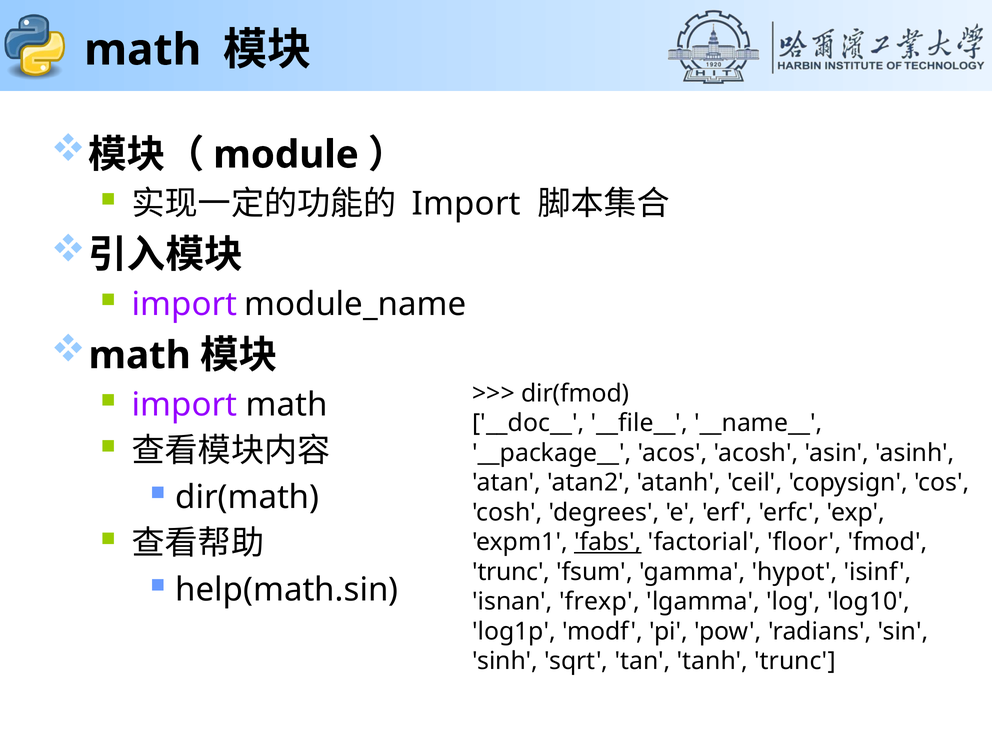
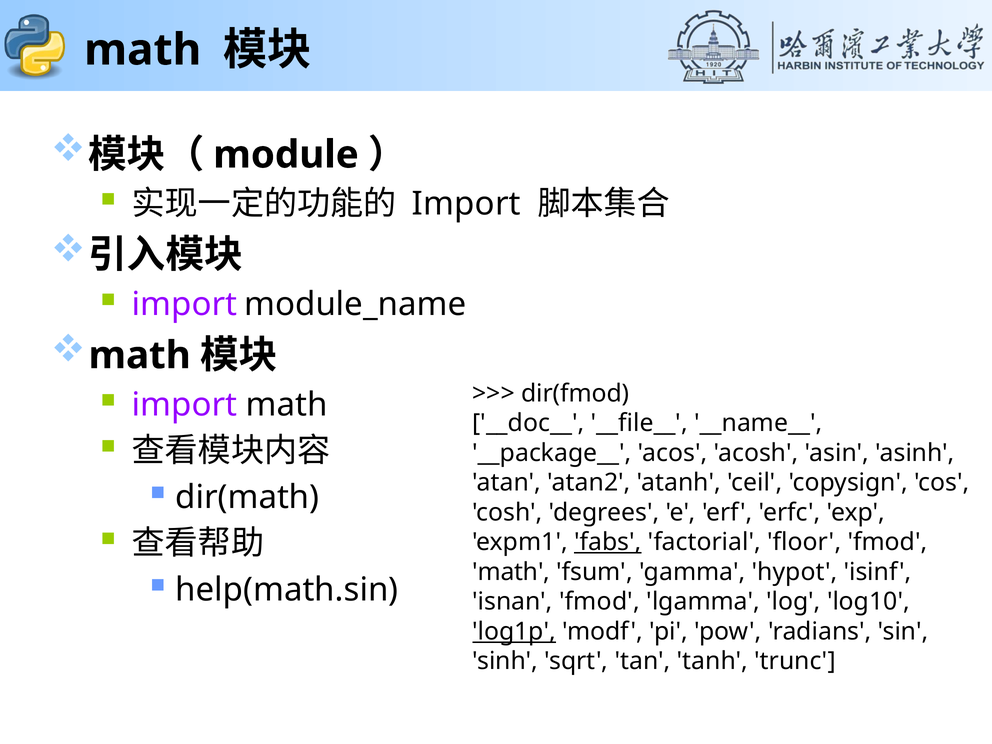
trunc: trunc -> math (511, 572)
isnan frexp: frexp -> fmod (599, 602)
log1p underline: none -> present (514, 632)
